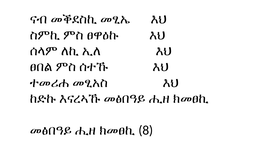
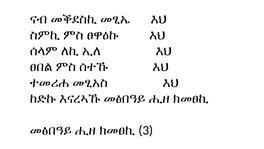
8: 8 -> 3 (146, 130)
